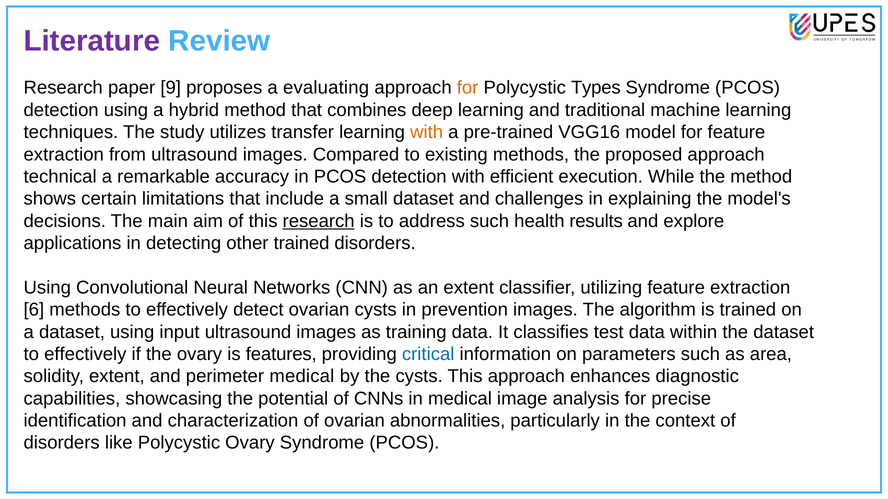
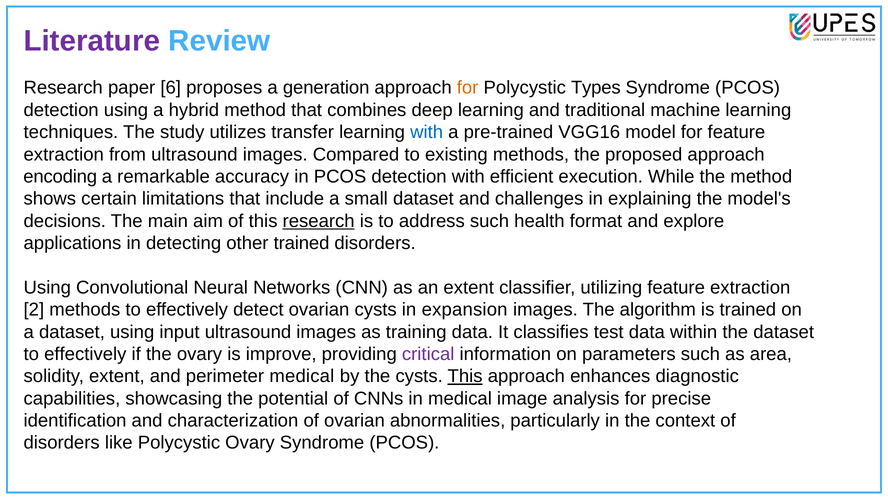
9: 9 -> 6 (171, 88)
evaluating: evaluating -> generation (326, 88)
with colour: orange -> blue (427, 132)
technical: technical -> encoding (60, 177)
results: results -> format (596, 221)
6: 6 -> 2 (34, 310)
prevention: prevention -> expansion (465, 310)
features: features -> improve (281, 354)
critical colour: blue -> purple (428, 354)
This underline: none -> present (465, 377)
